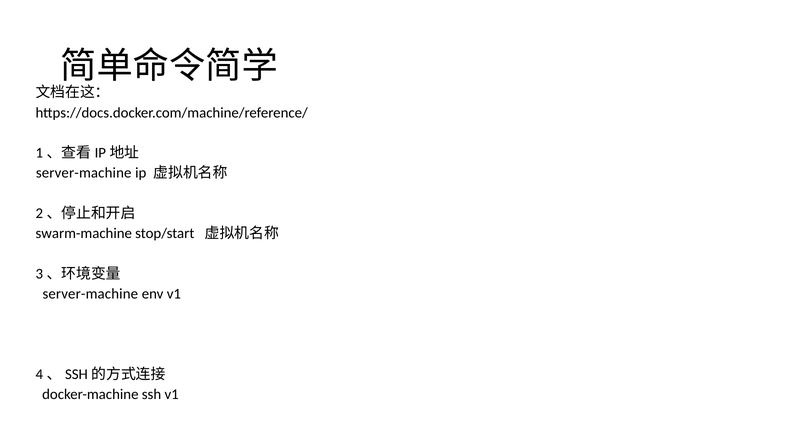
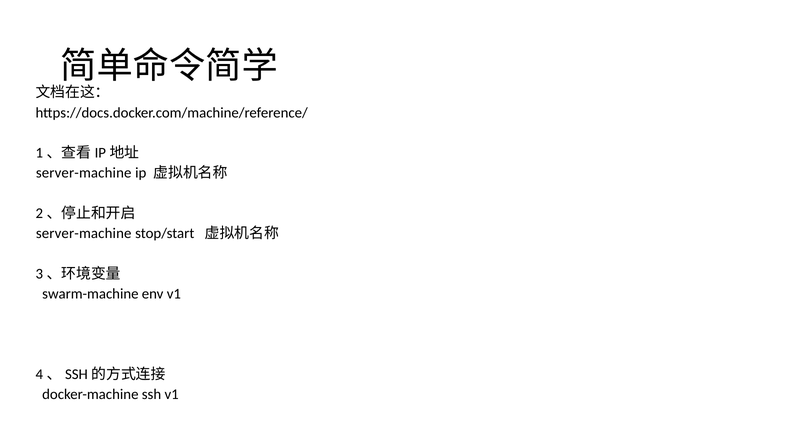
swarm-machine: swarm-machine -> server-machine (84, 233)
server-machine: server-machine -> swarm-machine (90, 294)
